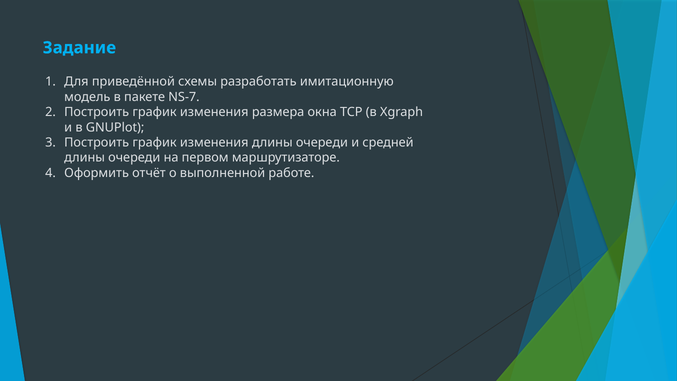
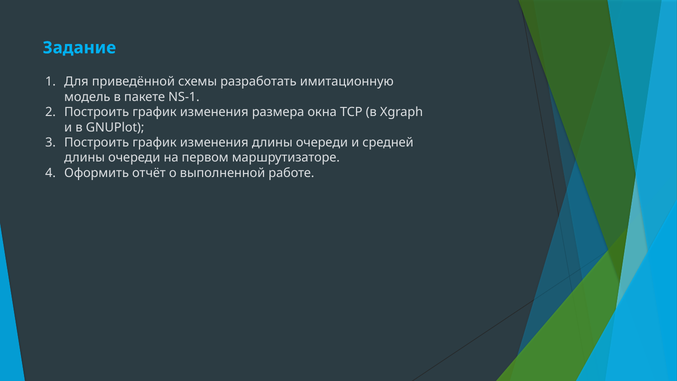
NS-7: NS-7 -> NS-1 (184, 97)
